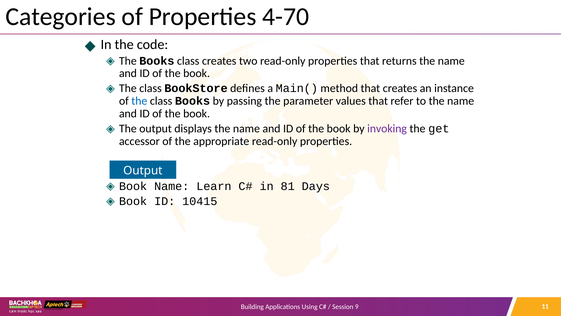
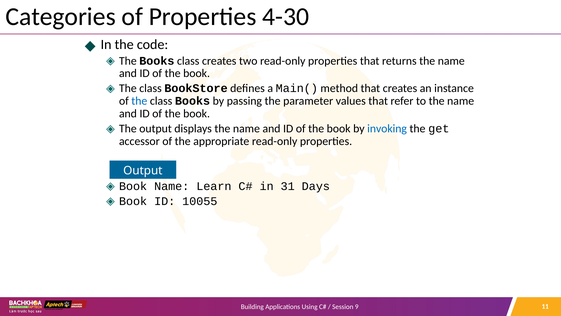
4-70: 4-70 -> 4-30 (286, 17)
invoking colour: purple -> blue (387, 129)
81: 81 -> 31 (288, 186)
10415: 10415 -> 10055 (200, 201)
